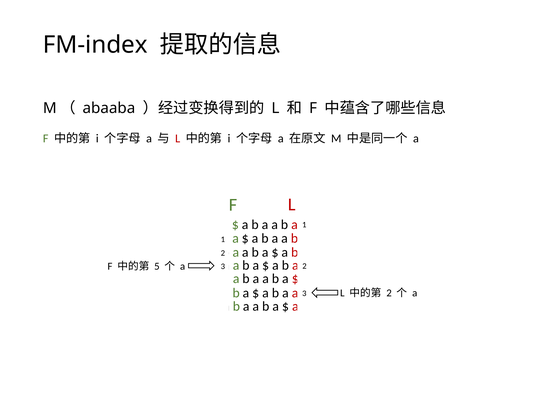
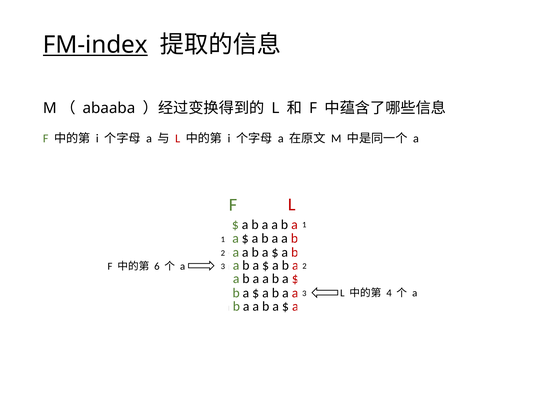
FM-index underline: none -> present (95, 45)
5: 5 -> 6 (157, 267)
2: 2 -> 4 (389, 293)
